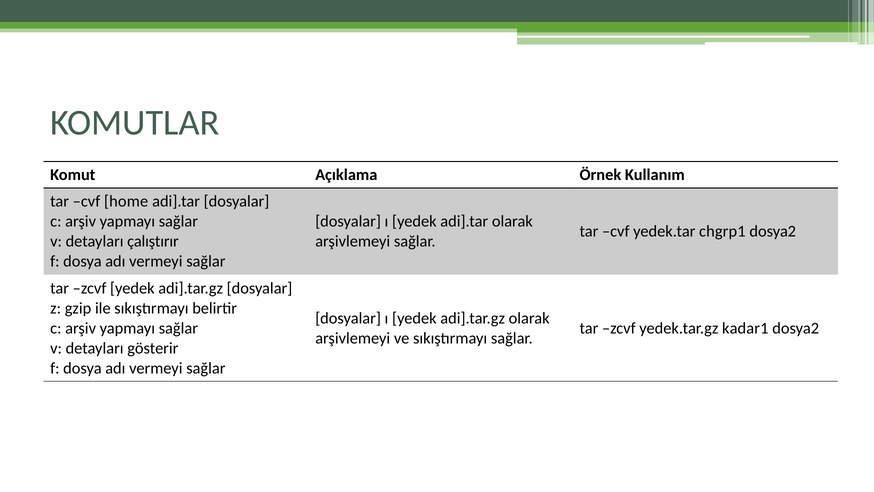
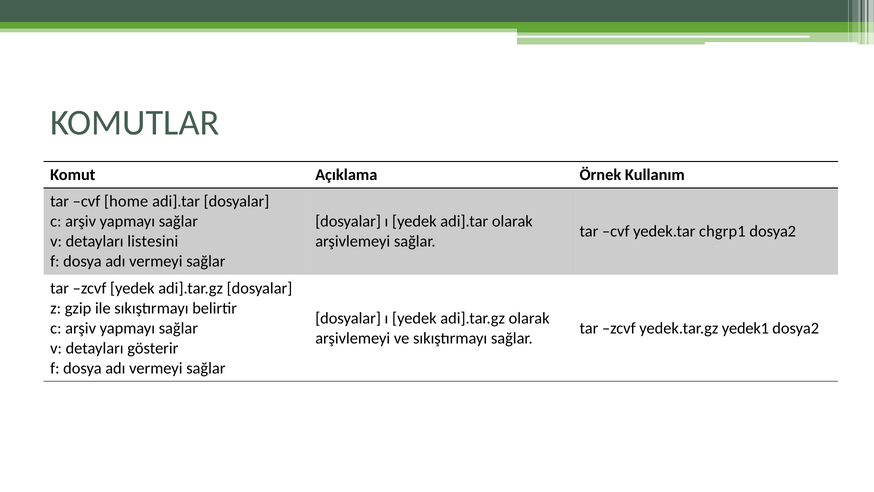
çalıştırır: çalıştırır -> listesini (153, 241)
kadar1: kadar1 -> yedek1 (745, 328)
